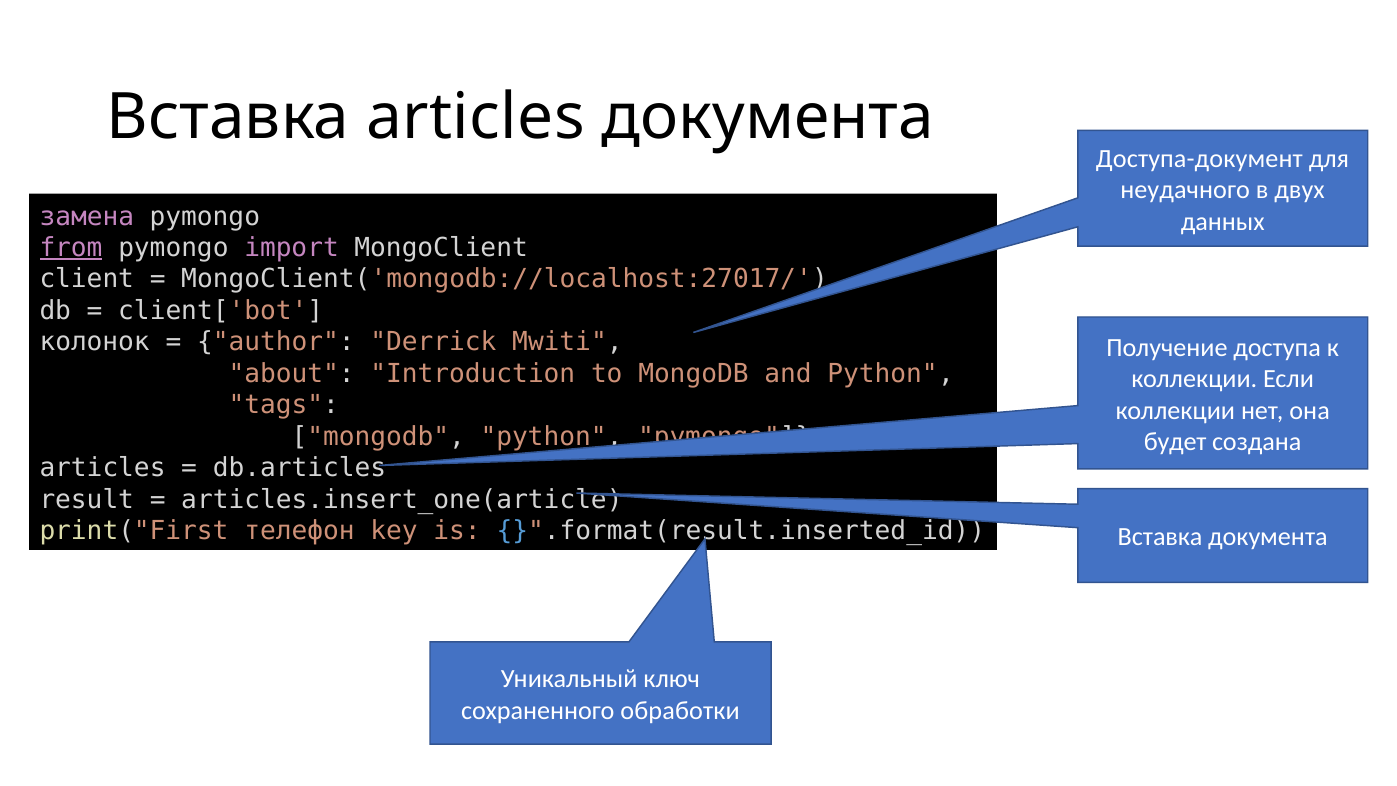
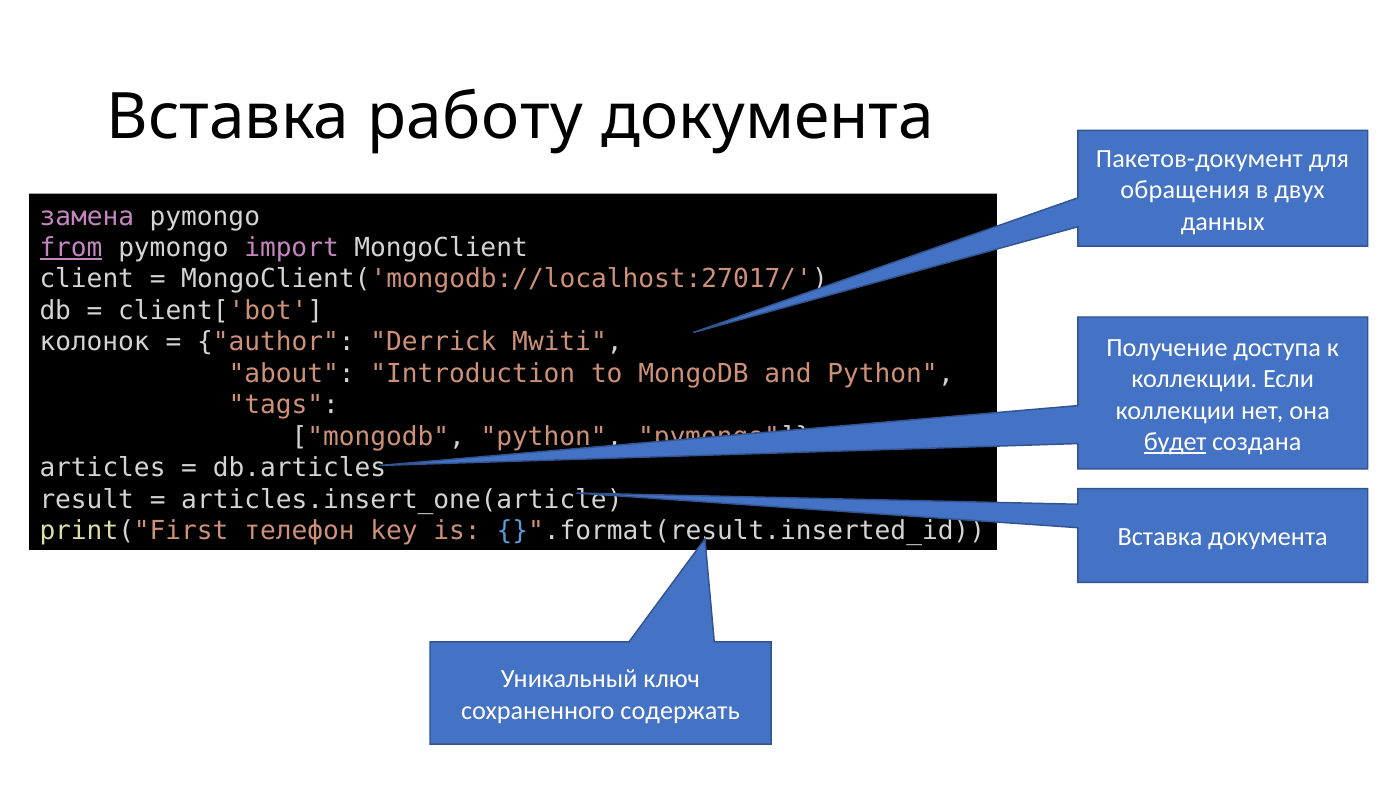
Вставка articles: articles -> работу (475, 117)
Доступа-документ: Доступа-документ -> Пакетов-документ (1199, 159)
неудачного: неудачного -> обращения (1185, 190)
будет underline: none -> present (1175, 442)
обработки: обработки -> содержать (680, 710)
